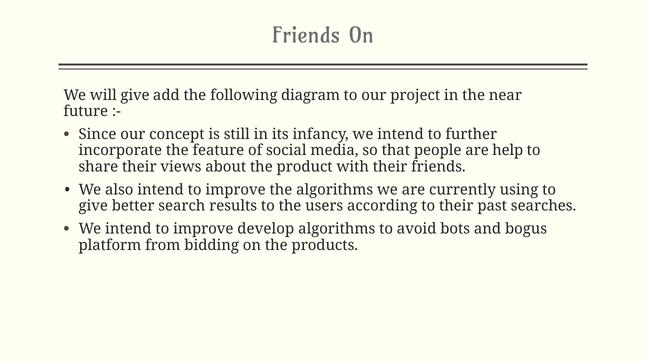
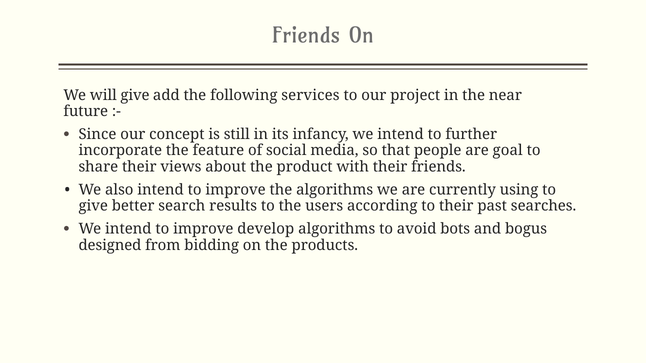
diagram: diagram -> services (310, 95)
help: help -> goal (508, 151)
platform: platform -> designed (110, 245)
